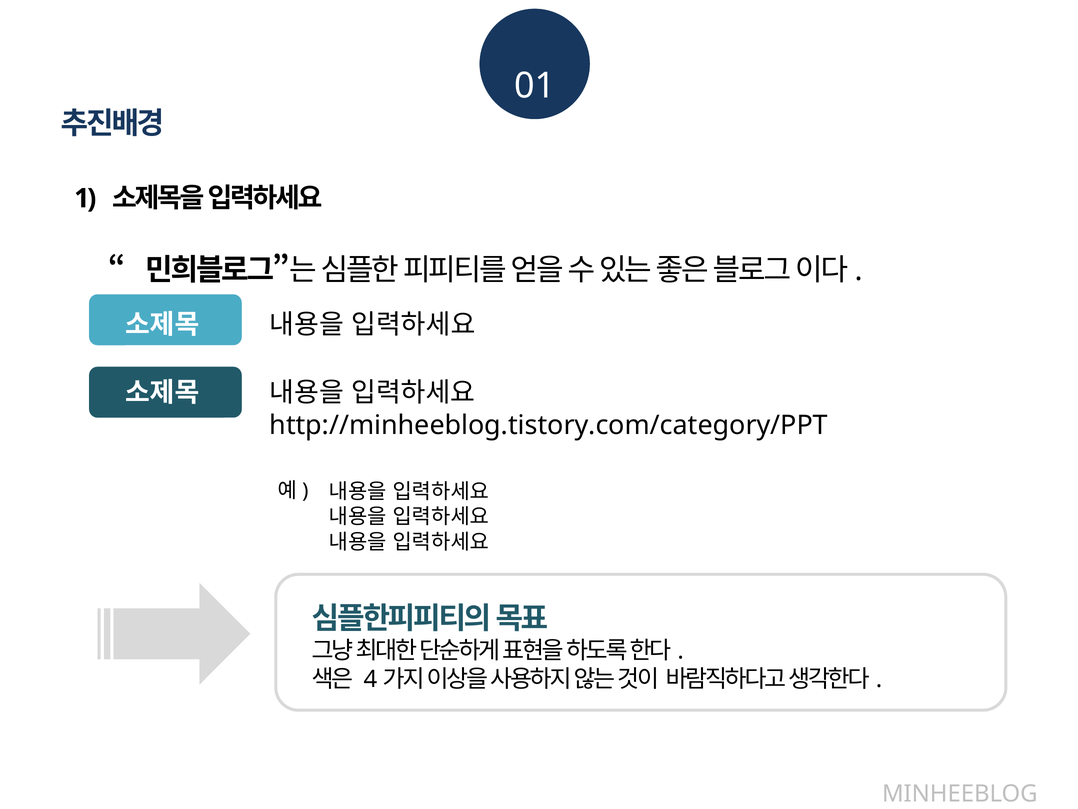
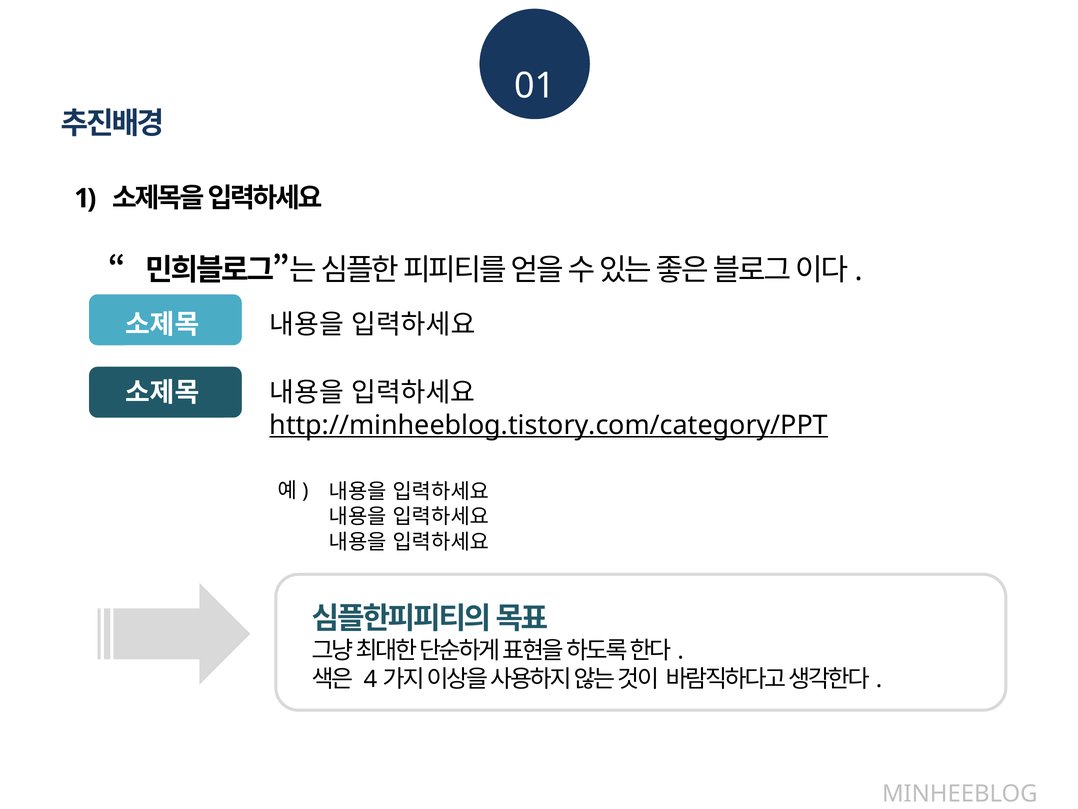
http://minheeblog.tistory.com/category/PPT underline: none -> present (549, 425)
